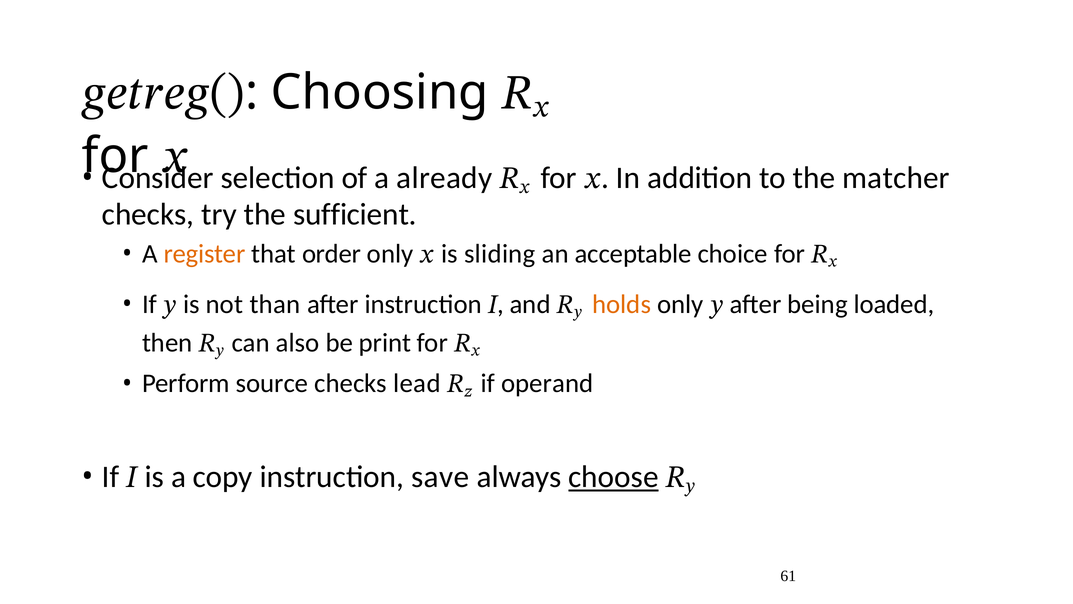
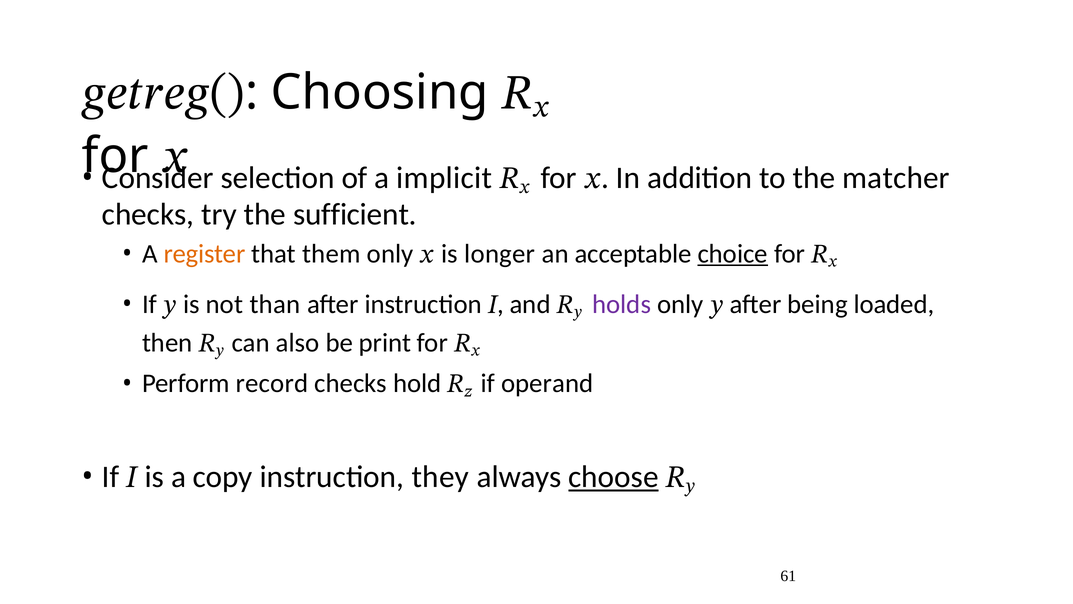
already: already -> implicit (444, 178)
sliding: sliding -> longer (500, 254)
choice underline: none -> present (733, 254)
order: order -> them (331, 254)
holds colour: orange -> purple (622, 304)
source: source -> record (272, 383)
lead: lead -> hold (417, 383)
save: save -> they (440, 477)
